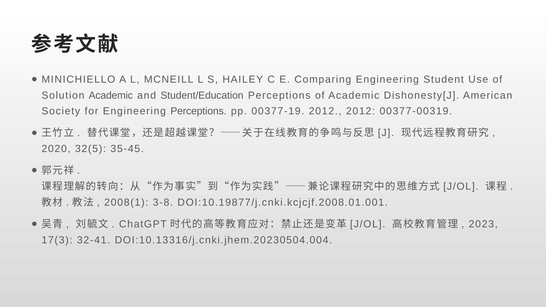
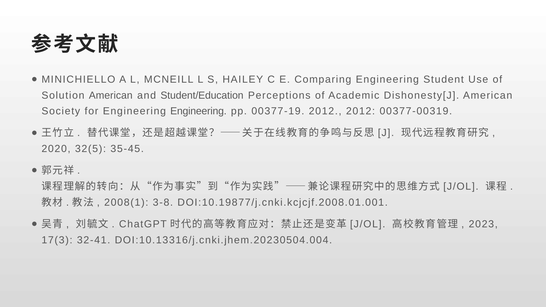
Solution Academic: Academic -> American (111, 95)
Engineering Perceptions: Perceptions -> Engineering (198, 111)
